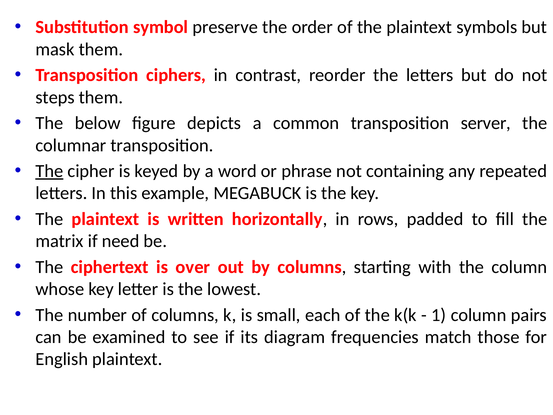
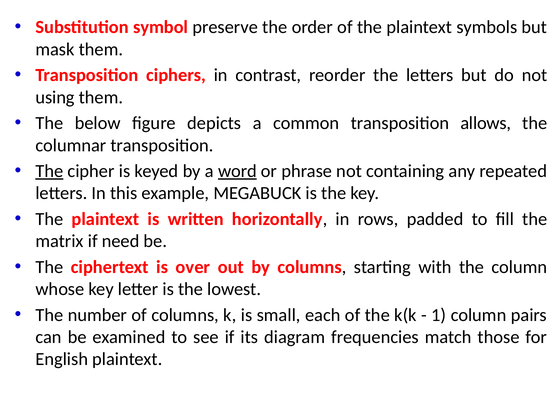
steps: steps -> using (55, 97)
server: server -> allows (486, 123)
word underline: none -> present (237, 171)
